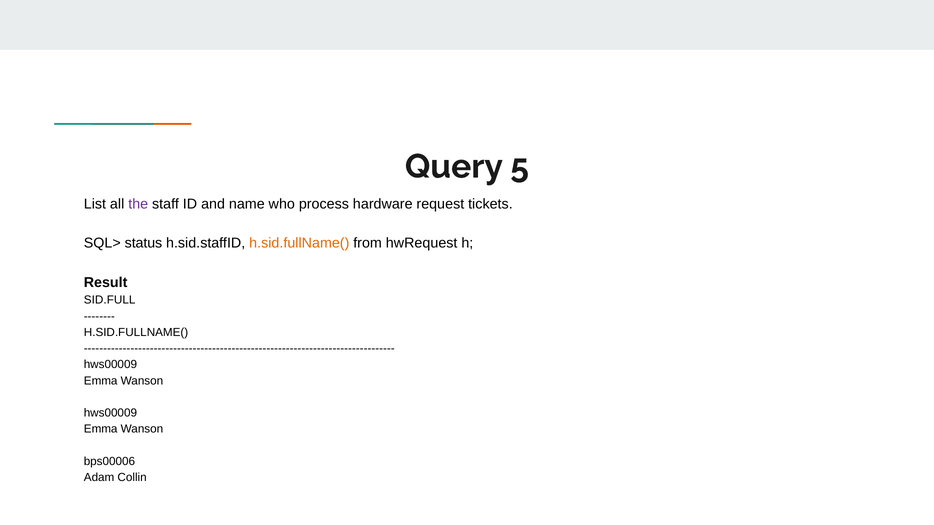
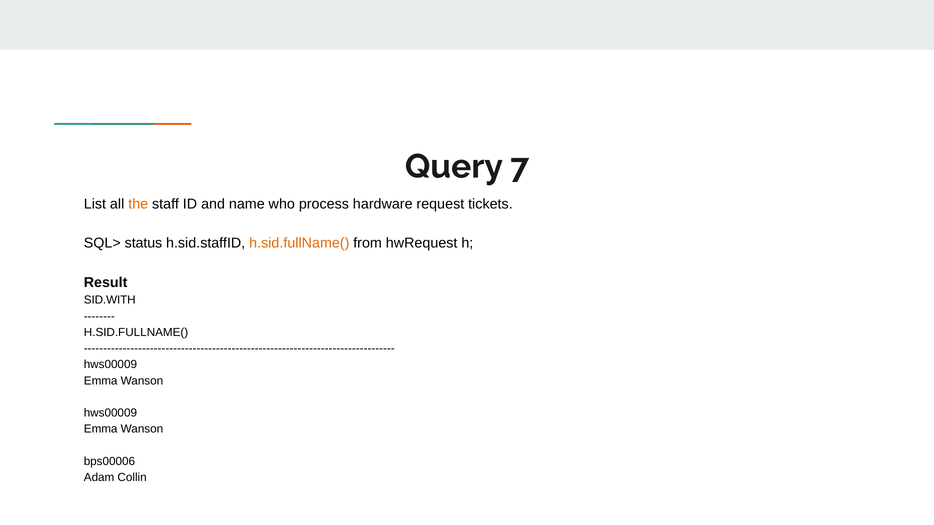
5: 5 -> 7 (520, 167)
the colour: purple -> orange (138, 204)
SID.FULL: SID.FULL -> SID.WITH (110, 300)
